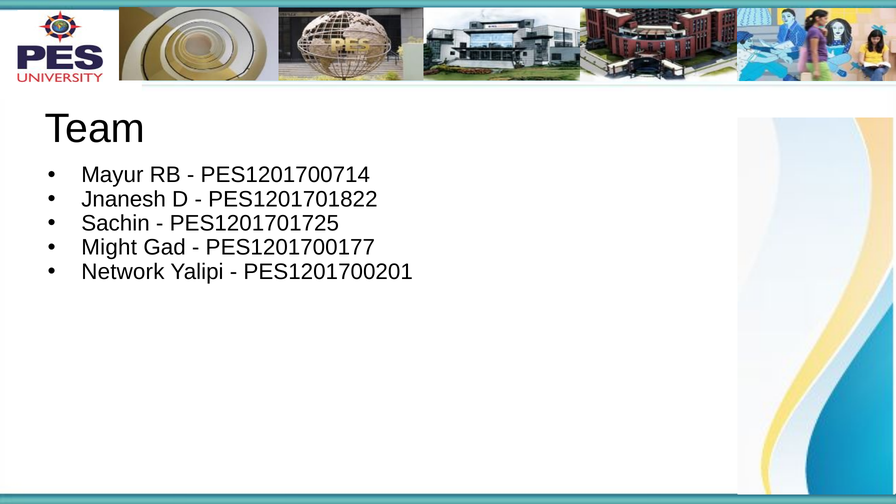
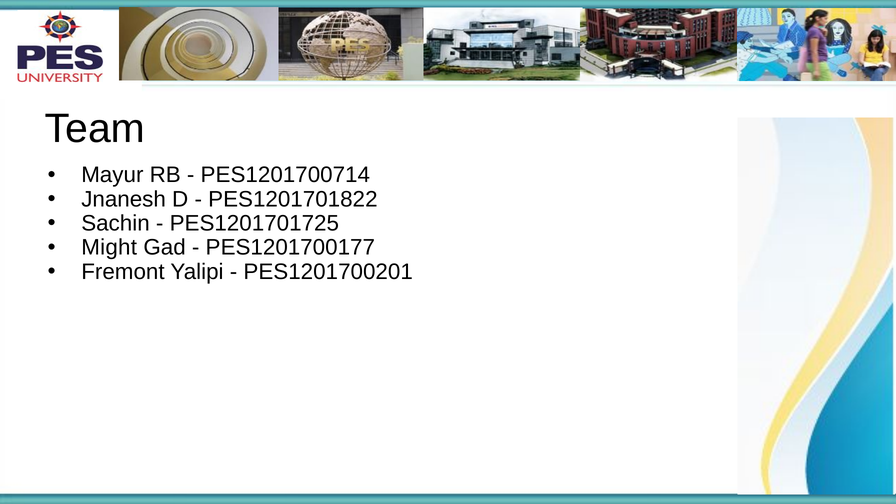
Network: Network -> Fremont (123, 272)
